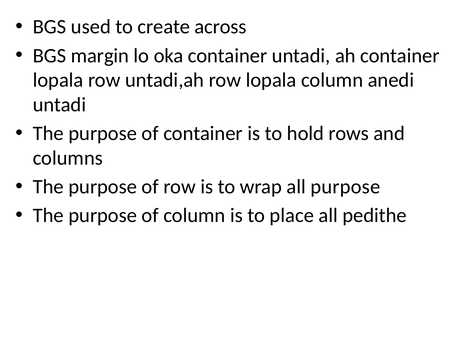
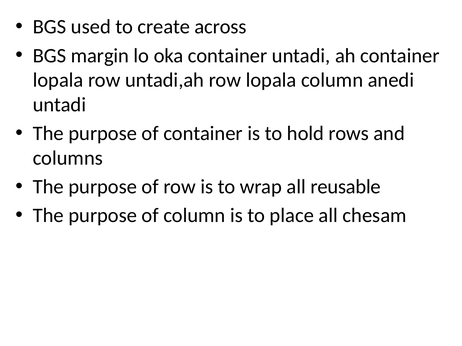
all purpose: purpose -> reusable (346, 187)
pedithe: pedithe -> chesam (375, 216)
